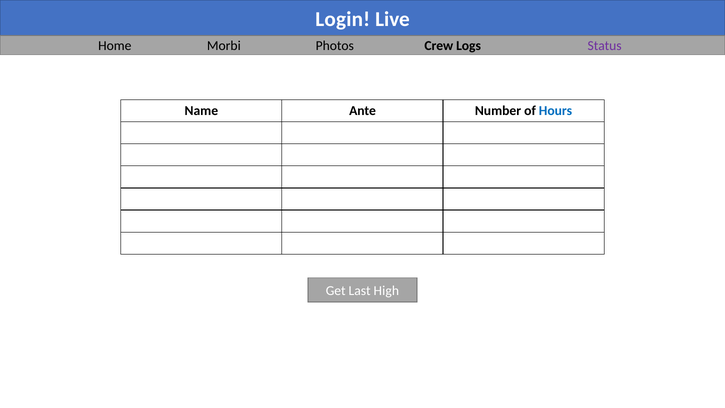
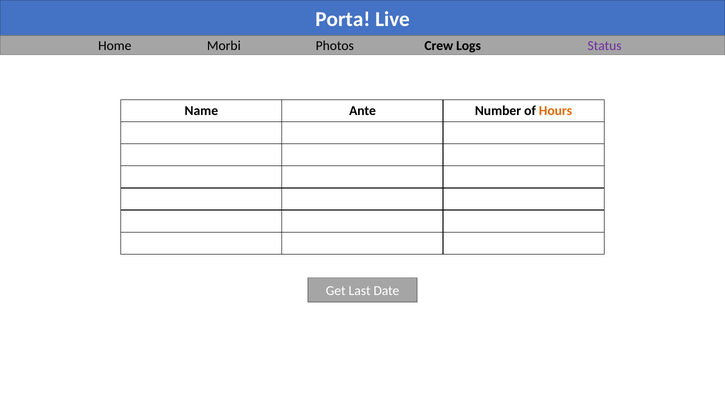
Login: Login -> Porta (343, 19)
Hours colour: blue -> orange (555, 111)
High: High -> Date (386, 291)
